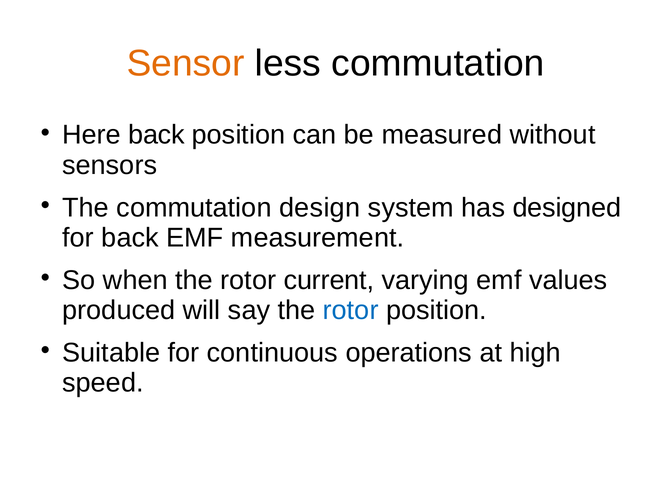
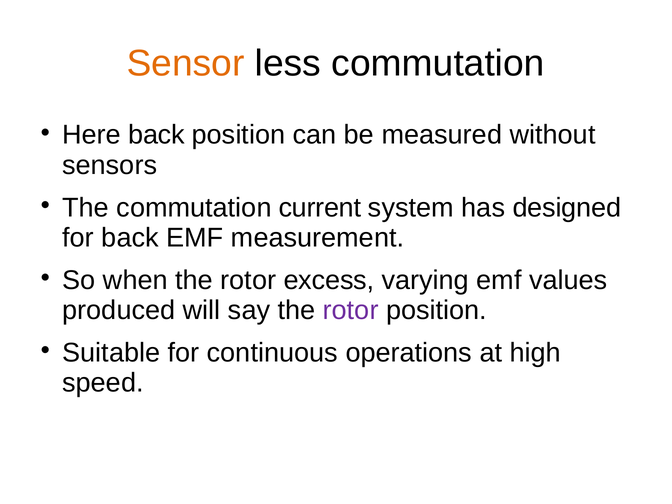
design: design -> current (320, 208)
current: current -> excess (329, 280)
rotor colour: blue -> purple (351, 310)
